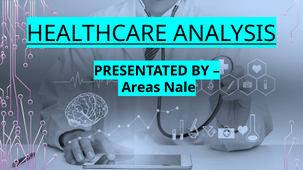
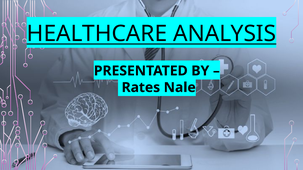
Areas: Areas -> Rates (141, 88)
